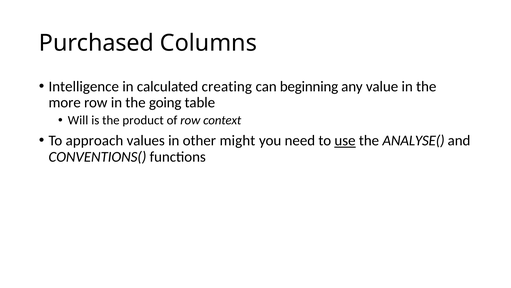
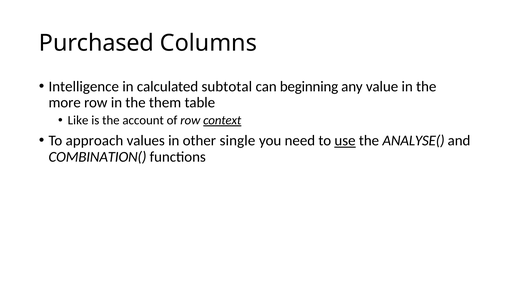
creating: creating -> subtotal (227, 86)
going: going -> them (165, 102)
Will: Will -> Like (78, 120)
product: product -> account (143, 120)
context underline: none -> present (222, 120)
might: might -> single (237, 140)
CONVENTIONS(: CONVENTIONS( -> COMBINATION( (97, 156)
